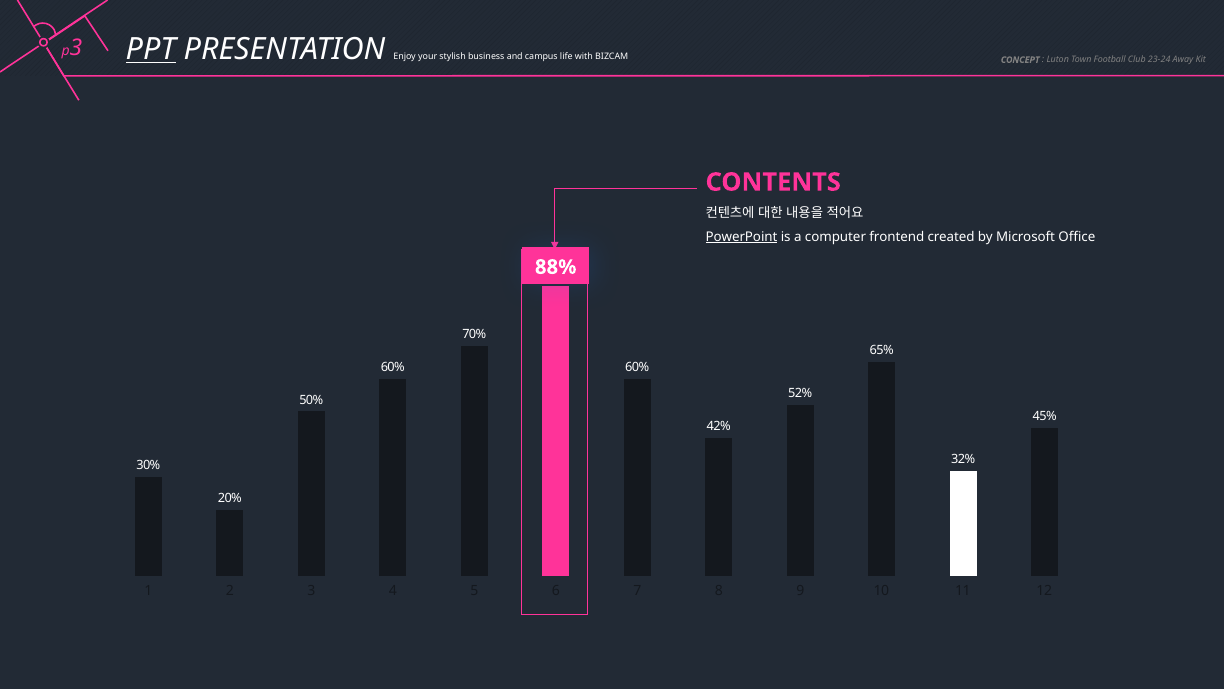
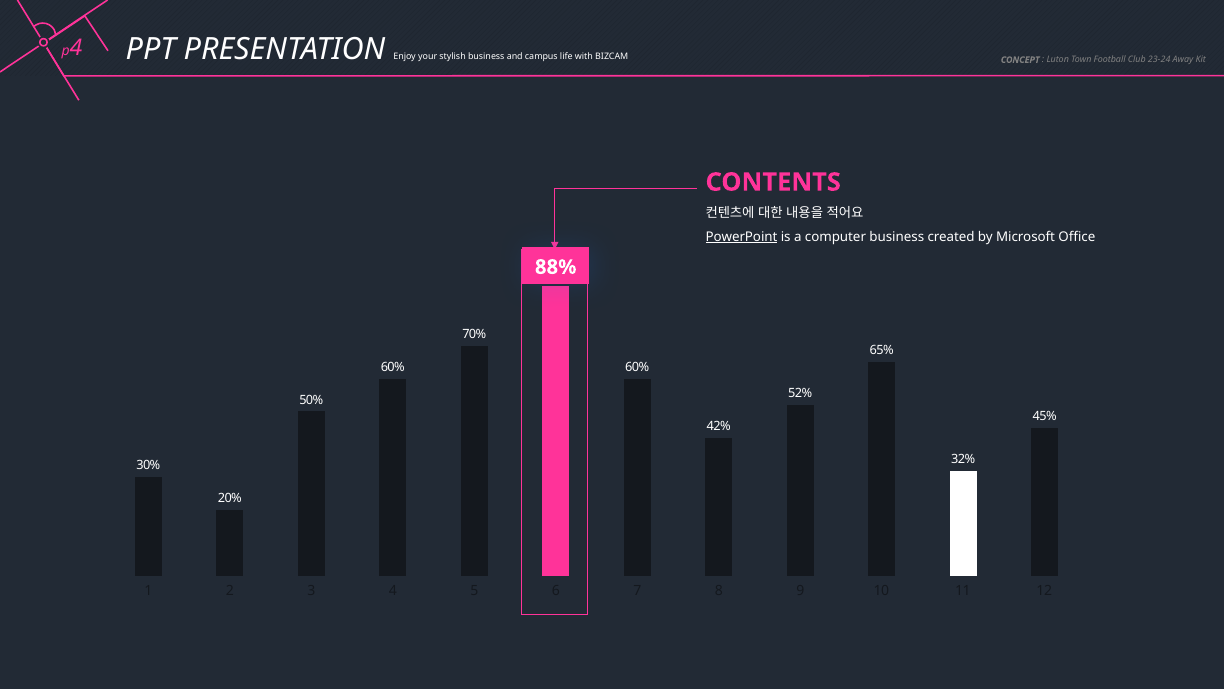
PPT underline: present -> none (151, 49)
3: 3 -> 4 (76, 47)
computer frontend: frontend -> business (897, 237)
